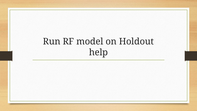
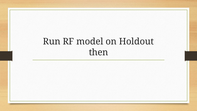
help: help -> then (99, 52)
